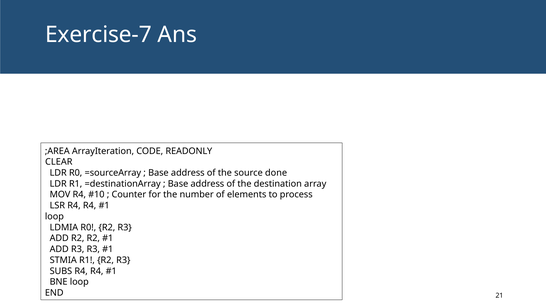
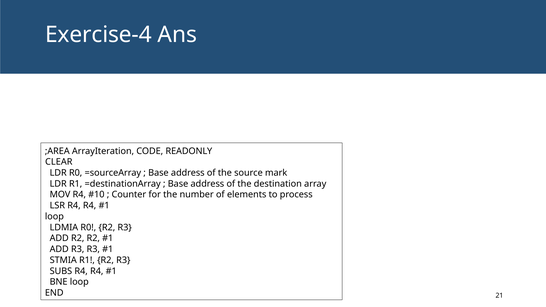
Exercise-7: Exercise-7 -> Exercise-4 (98, 35)
done: done -> mark (276, 173)
